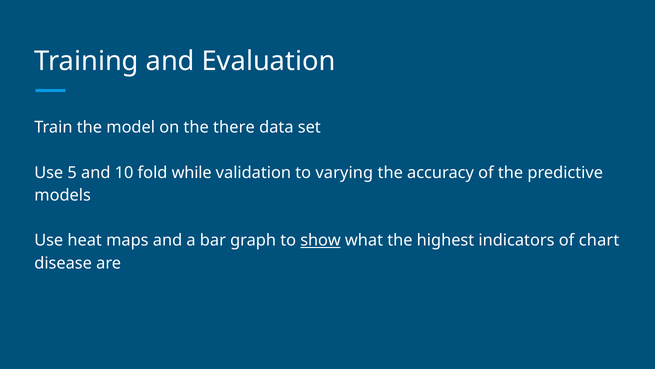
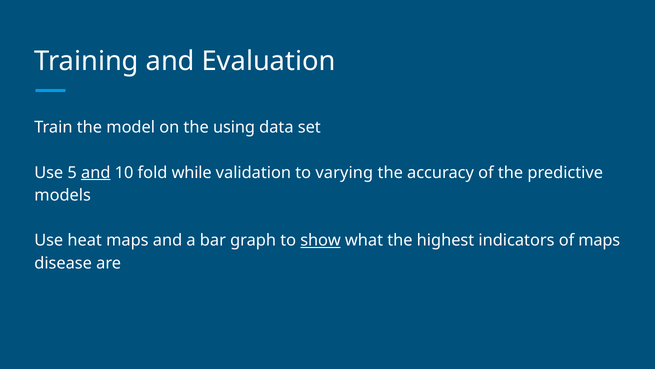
there: there -> using (234, 127)
and underline: none -> present (96, 172)
of chart: chart -> maps (599, 240)
